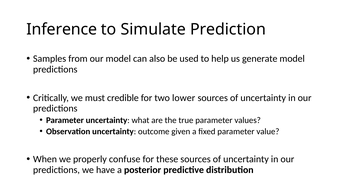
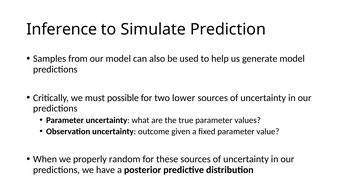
credible: credible -> possible (123, 98)
confuse: confuse -> random (125, 159)
